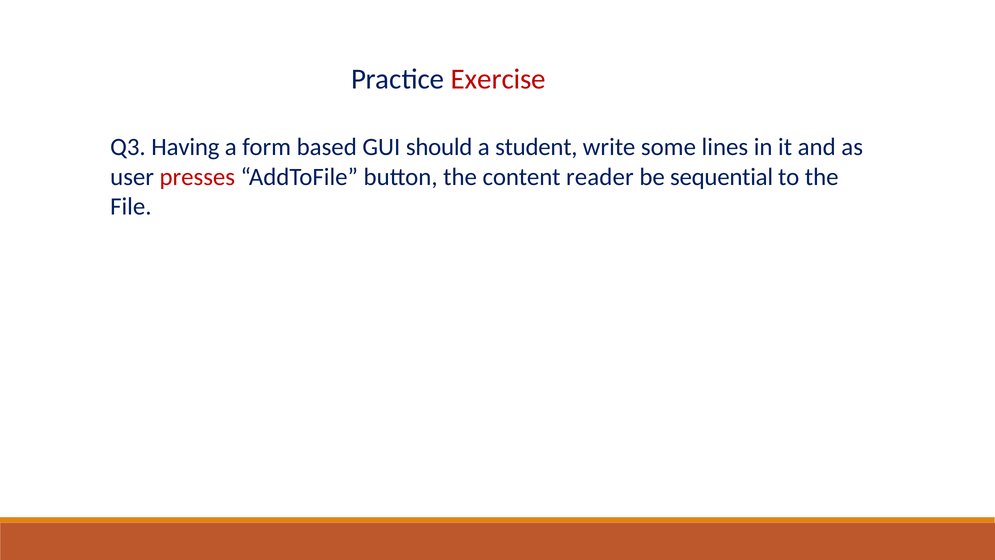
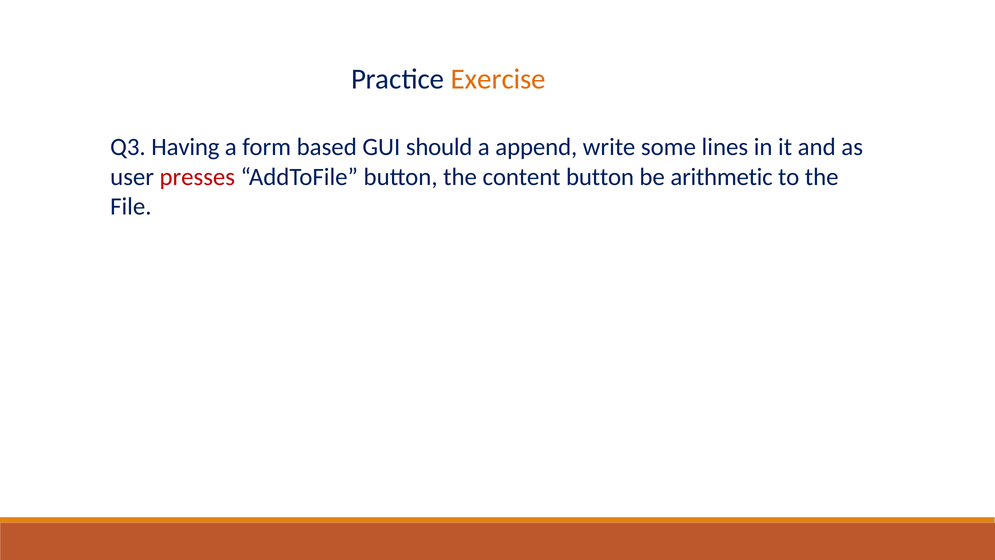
Exercise colour: red -> orange (498, 79)
student: student -> append (536, 147)
content reader: reader -> button (600, 177)
sequential: sequential -> arithmetic (722, 177)
